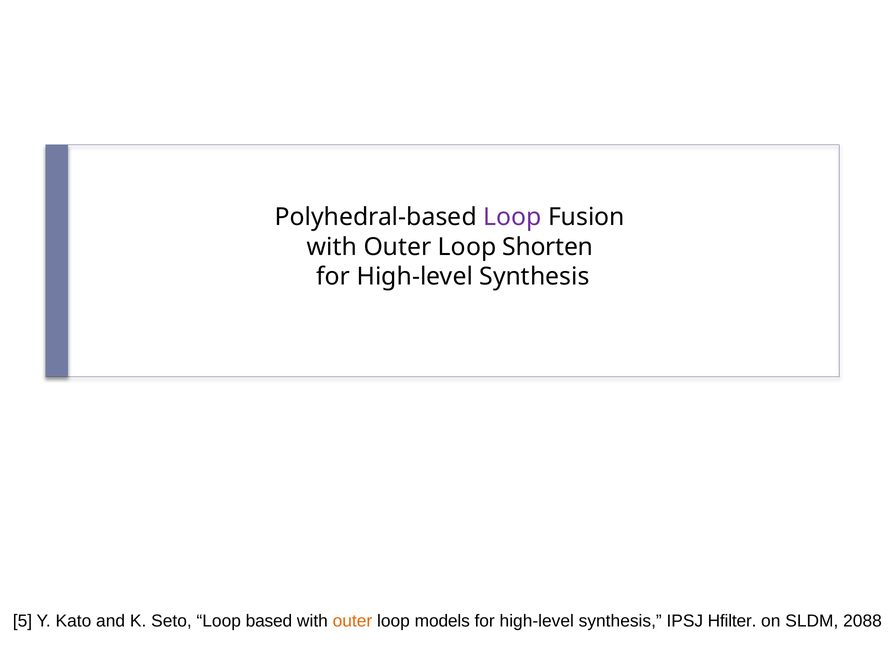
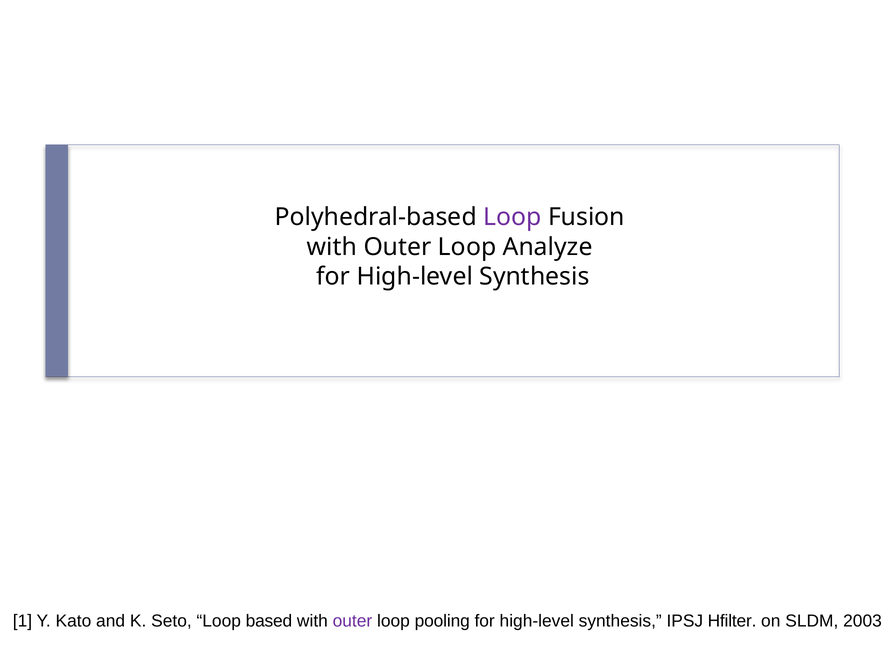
Shorten: Shorten -> Analyze (548, 247)
5: 5 -> 1 (22, 621)
outer colour: orange -> purple (352, 621)
models: models -> pooling (442, 621)
2088: 2088 -> 2003 (863, 621)
